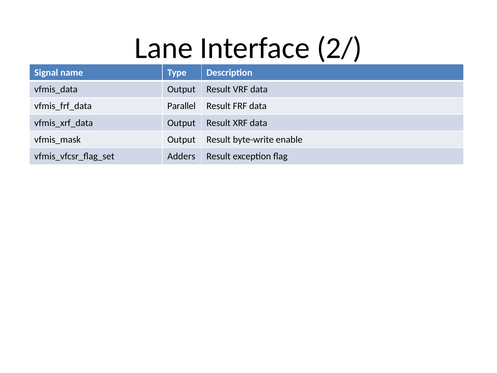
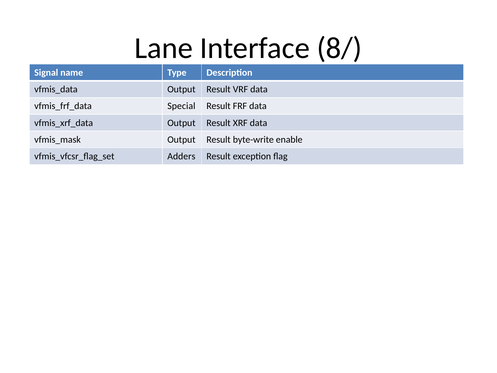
2/: 2/ -> 8/ (339, 48)
Parallel: Parallel -> Special (181, 106)
